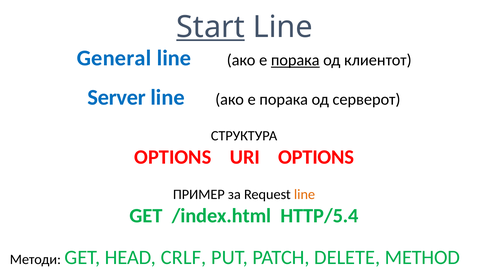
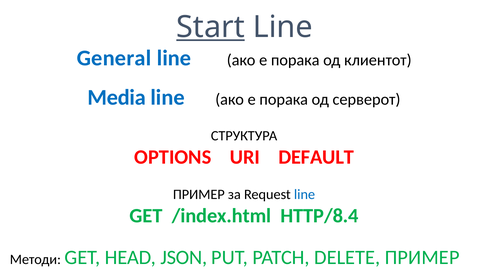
порака underline: present -> none (295, 60)
Server: Server -> Media (117, 97)
URI OPTIONS: OPTIONS -> DEFAULT (316, 157)
line colour: orange -> blue (305, 195)
HTTP/5.4: HTTP/5.4 -> HTTP/8.4 (320, 216)
CRLF: CRLF -> JSON (184, 257)
DELETE METHOD: METHOD -> ПРИМЕР (422, 257)
